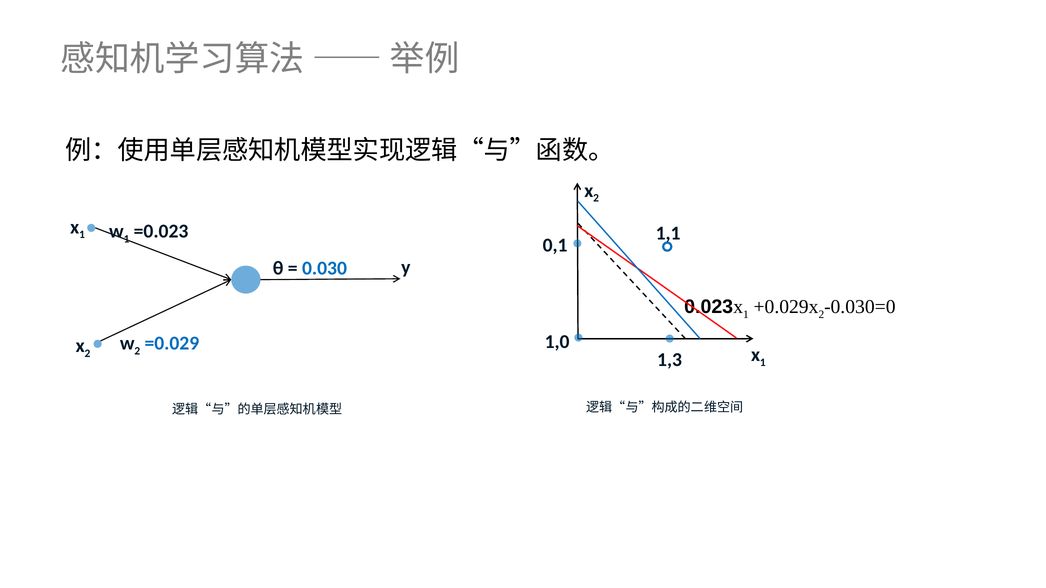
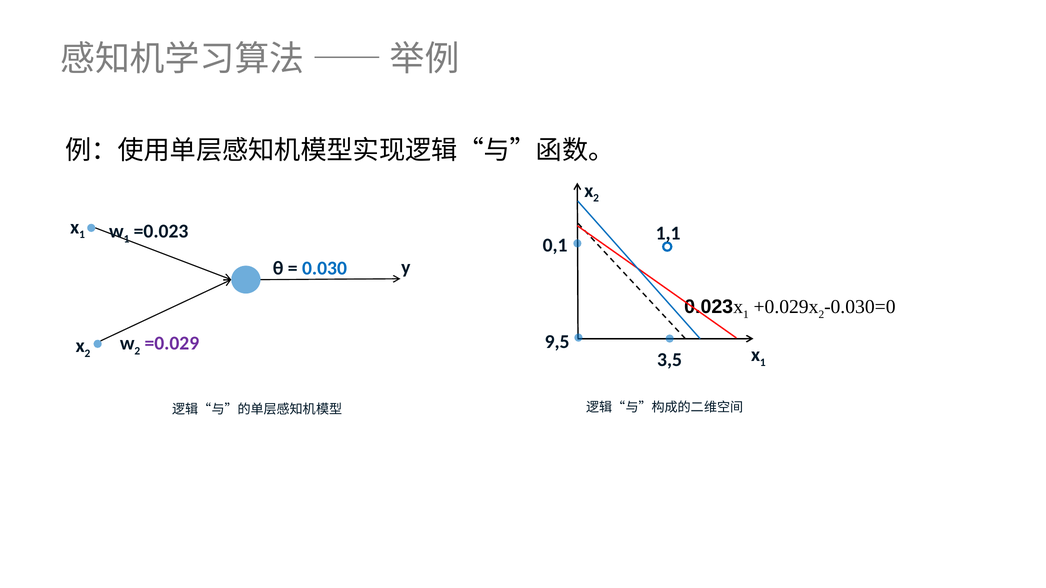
1,0: 1,0 -> 9,5 (557, 342)
=0.029 colour: blue -> purple (172, 344)
1,3: 1,3 -> 3,5 (670, 360)
